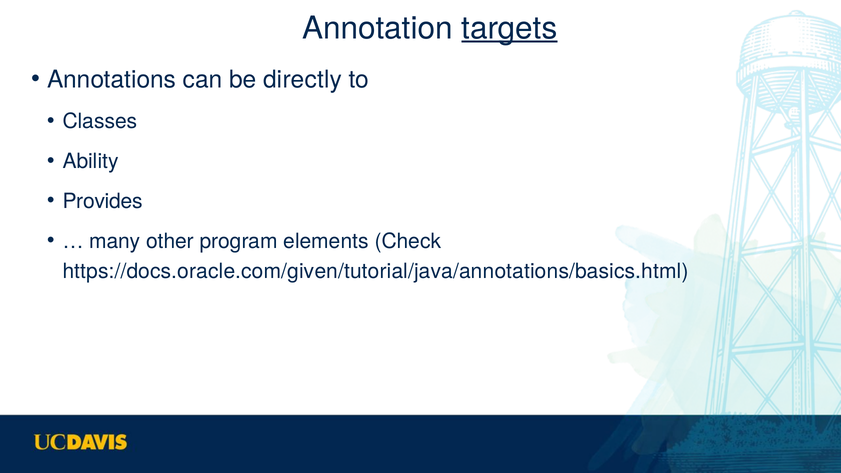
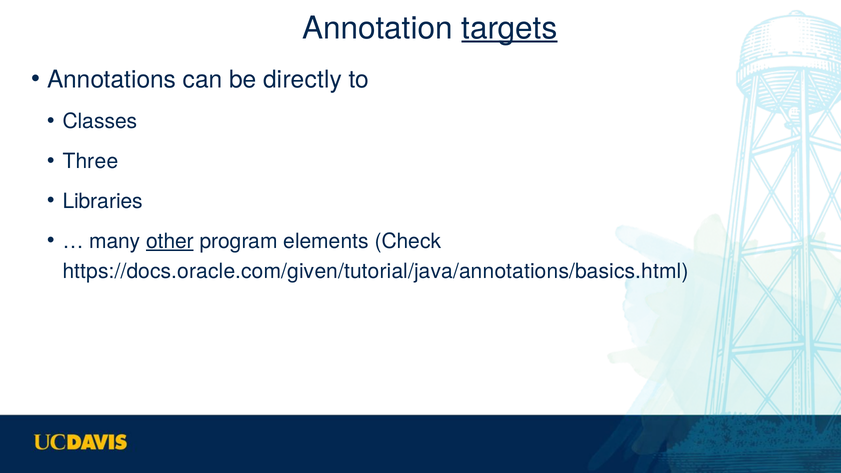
Ability: Ability -> Three (90, 161)
Provides: Provides -> Libraries (103, 201)
other underline: none -> present (170, 241)
